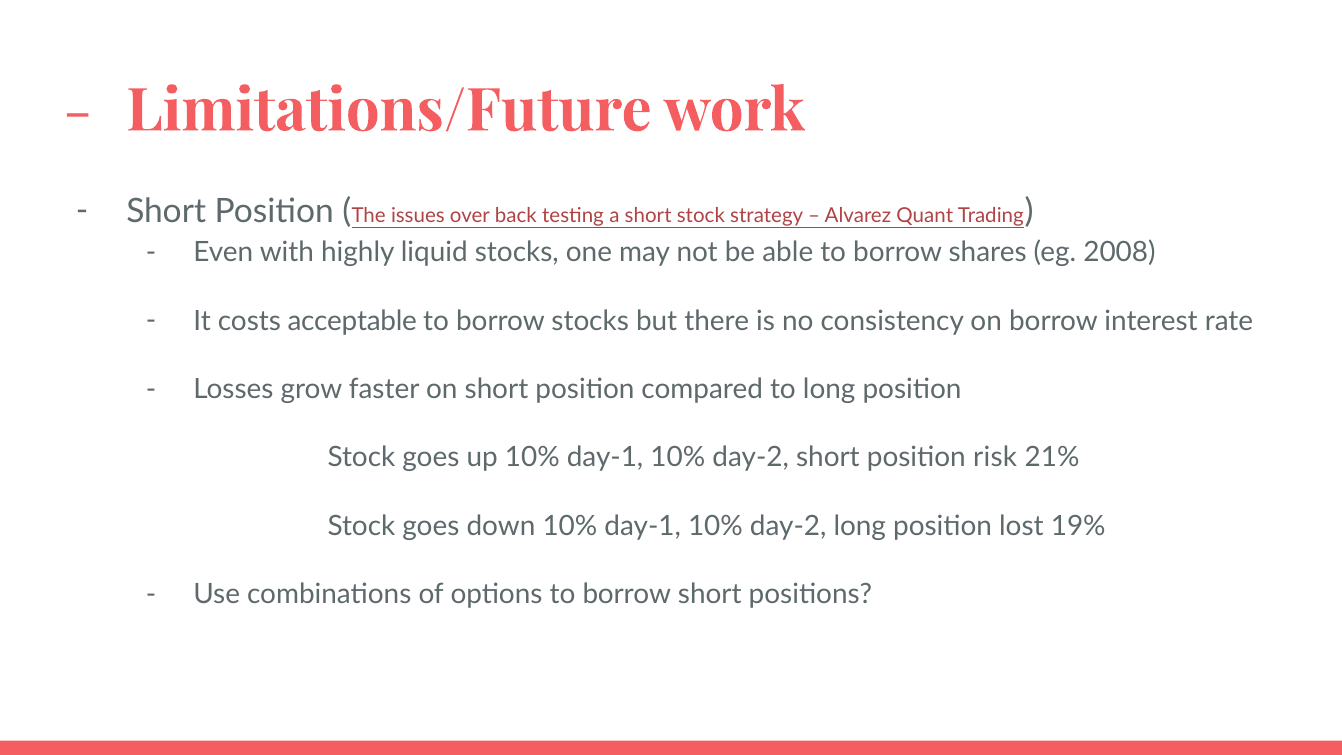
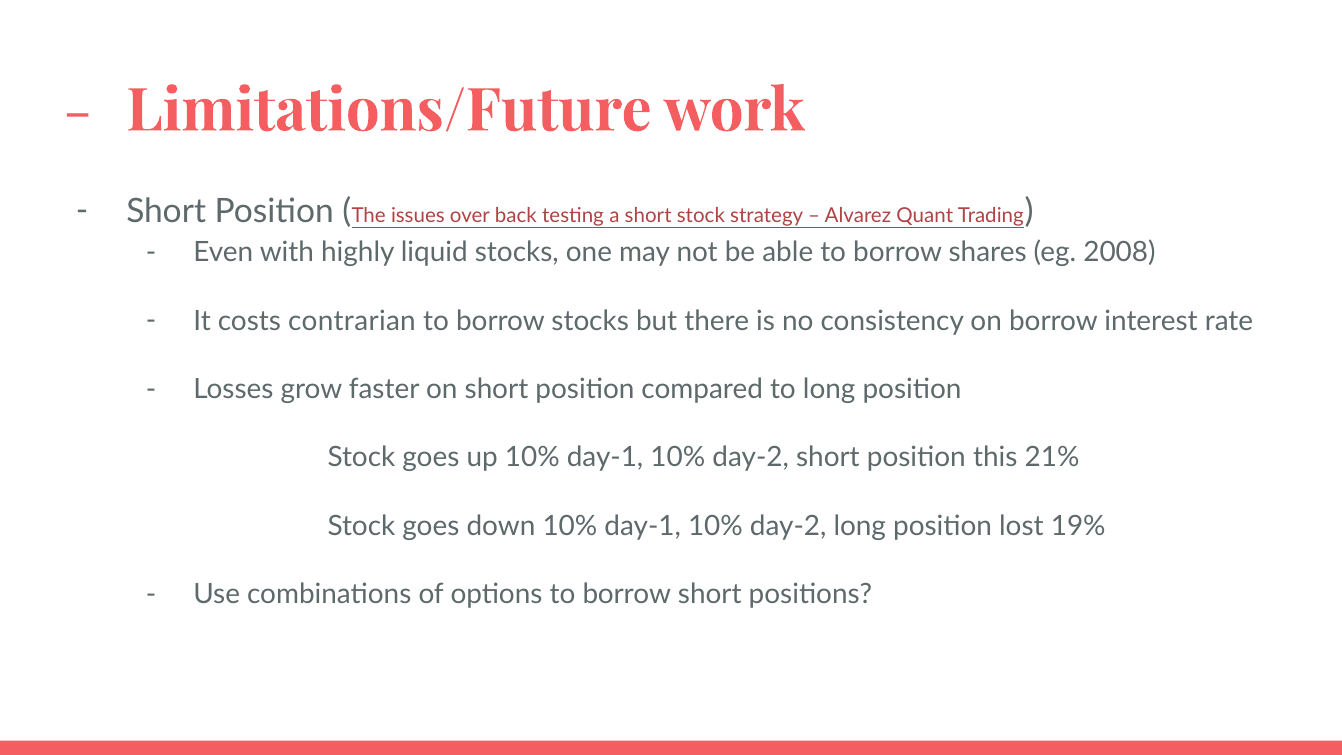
acceptable: acceptable -> contrarian (352, 321)
risk: risk -> this (995, 458)
